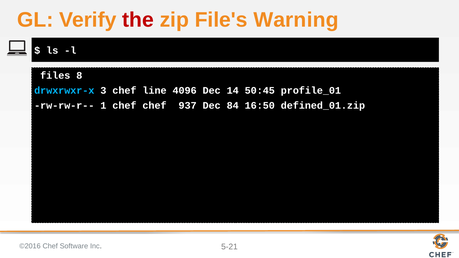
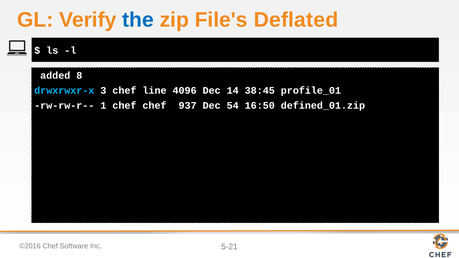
the colour: red -> blue (138, 20)
Warning: Warning -> Deflated (296, 20)
files: files -> added (55, 76)
50:45: 50:45 -> 38:45 (260, 91)
84: 84 -> 54 (233, 106)
